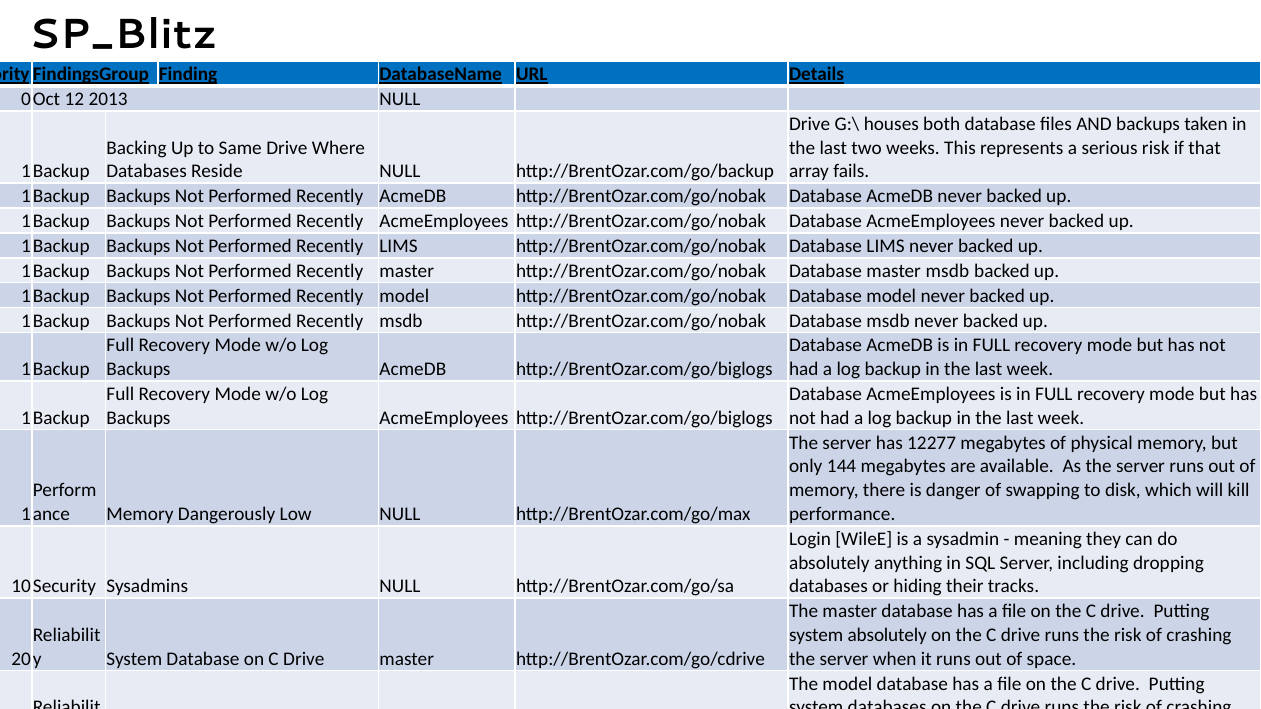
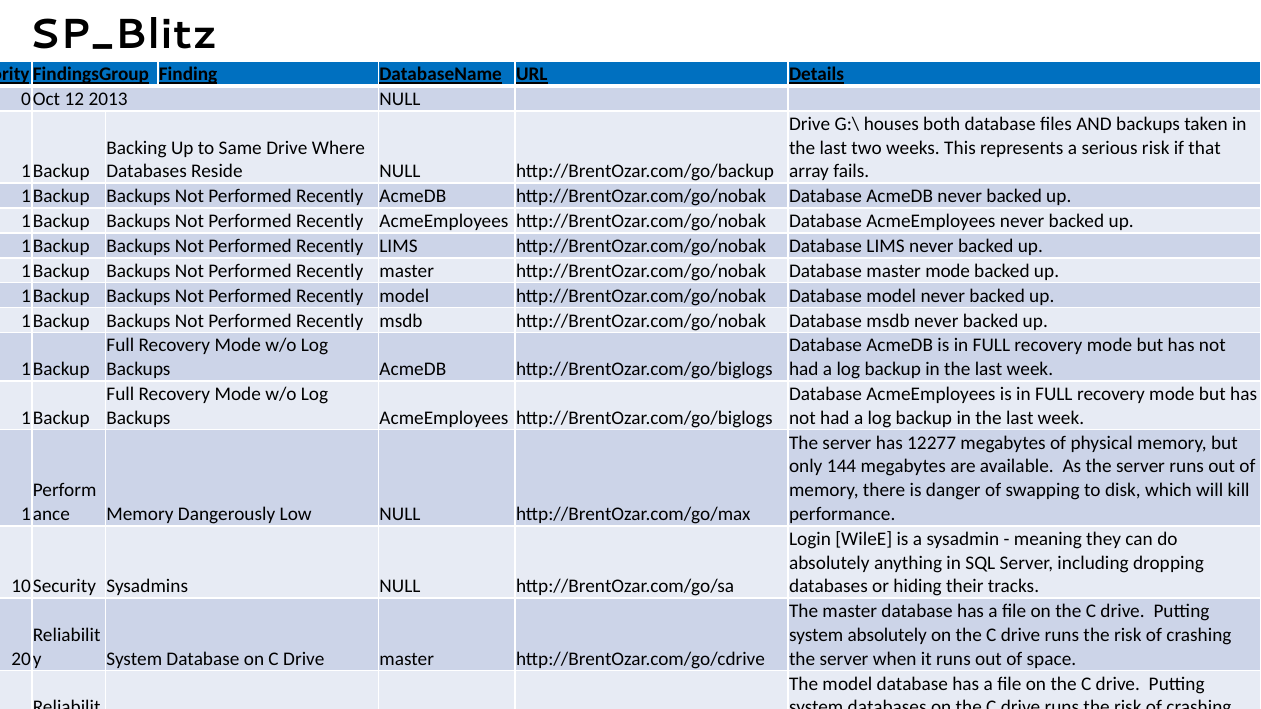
master msdb: msdb -> mode (948, 271)
